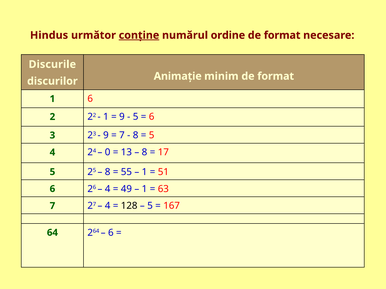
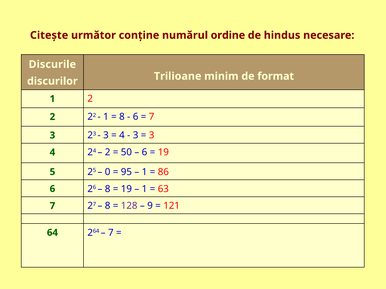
Hindus: Hindus -> Citeşte (49, 35)
conţine underline: present -> none (139, 35)
format: format -> hindus (282, 35)
Animaţie: Animaţie -> Trilioane (178, 76)
1 6: 6 -> 2 (90, 99)
9: 9 -> 8 (122, 117)
5: 5 -> 6 (136, 117)
6: 6 -> 7 (152, 117)
9: 9 -> 3 (106, 136)
7: 7 -> 4 (122, 136)
8: 8 -> 3 (136, 136)
5: 5 -> 3 (152, 136)
0: 0 -> 2 (108, 153)
13: 13 -> 50 (126, 153)
8: 8 -> 6 (144, 153)
17: 17 -> 19 (163, 153)
8: 8 -> 0 (108, 172)
55: 55 -> 95 (126, 172)
51: 51 -> 86 (163, 172)
4: 4 -> 8 (108, 189)
49: 49 -> 19 (126, 189)
4: 4 -> 8 (108, 206)
128 colour: black -> purple (129, 206)
5: 5 -> 9 (150, 206)
167: 167 -> 121 (172, 206)
6: 6 -> 7 (111, 233)
